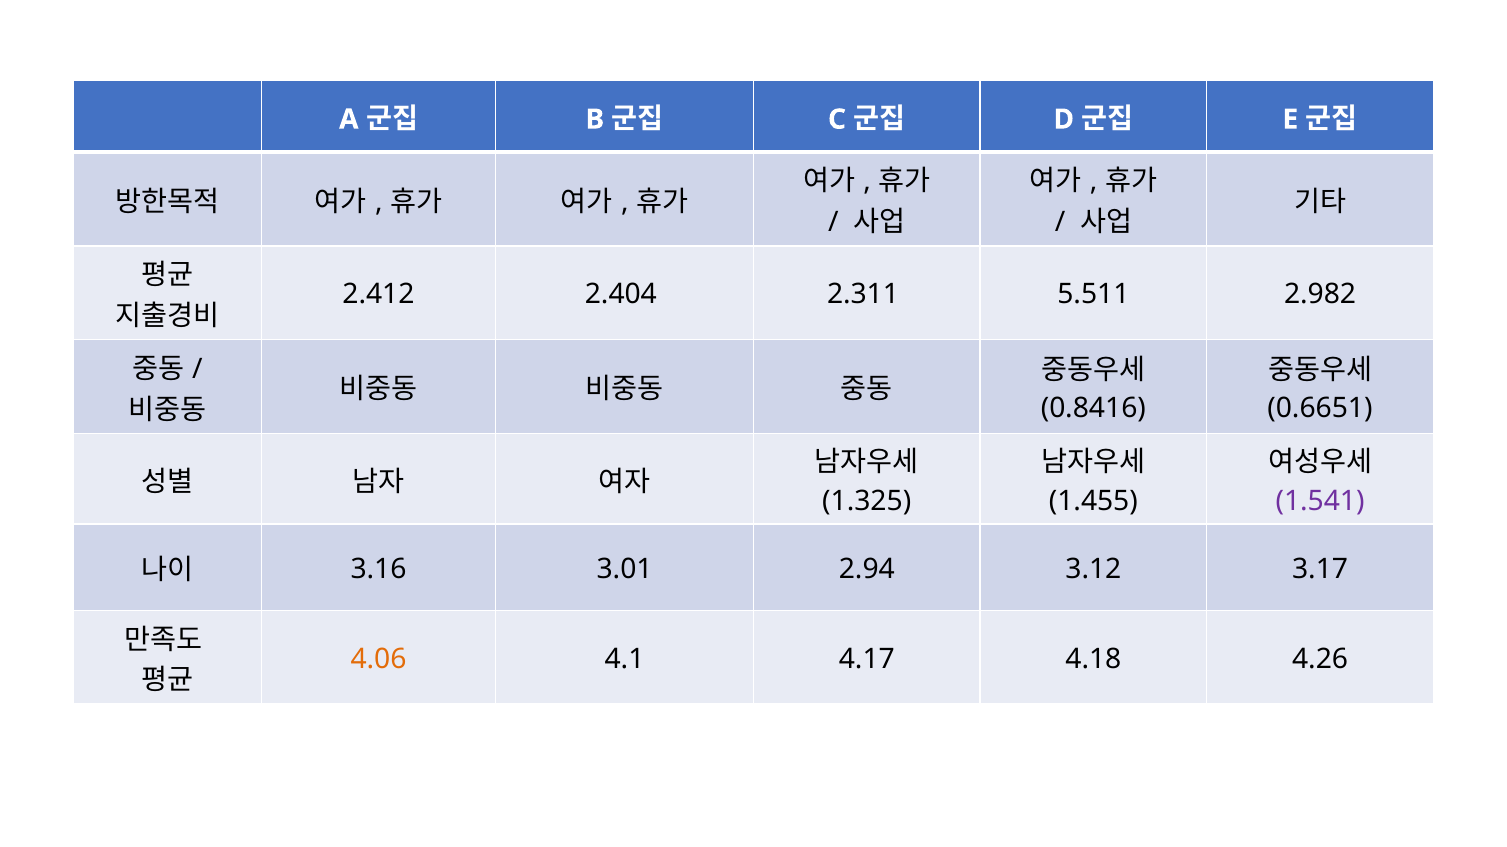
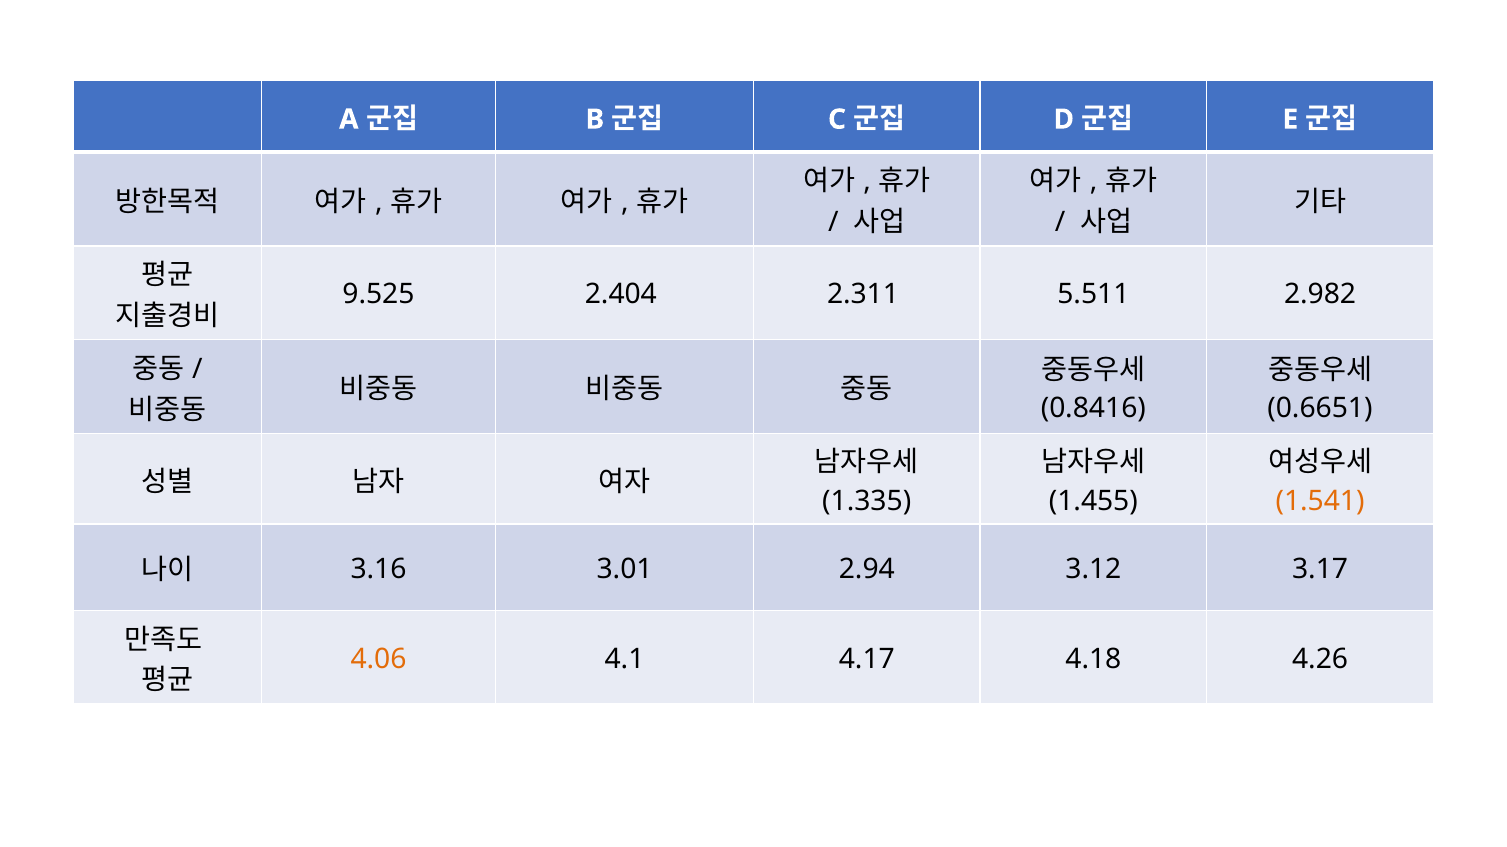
2.412: 2.412 -> 9.525 (378, 295)
1.325: 1.325 -> 1.335 (867, 501)
1.541 colour: purple -> orange (1320, 501)
